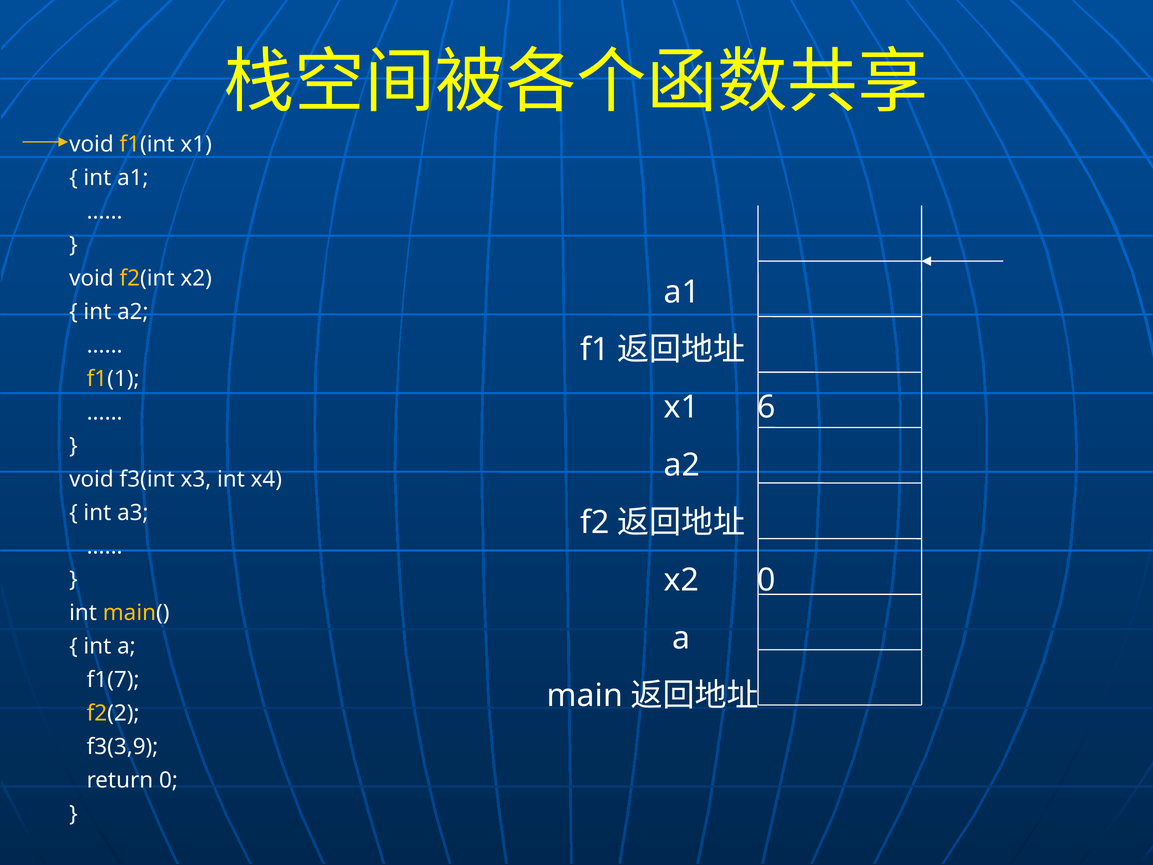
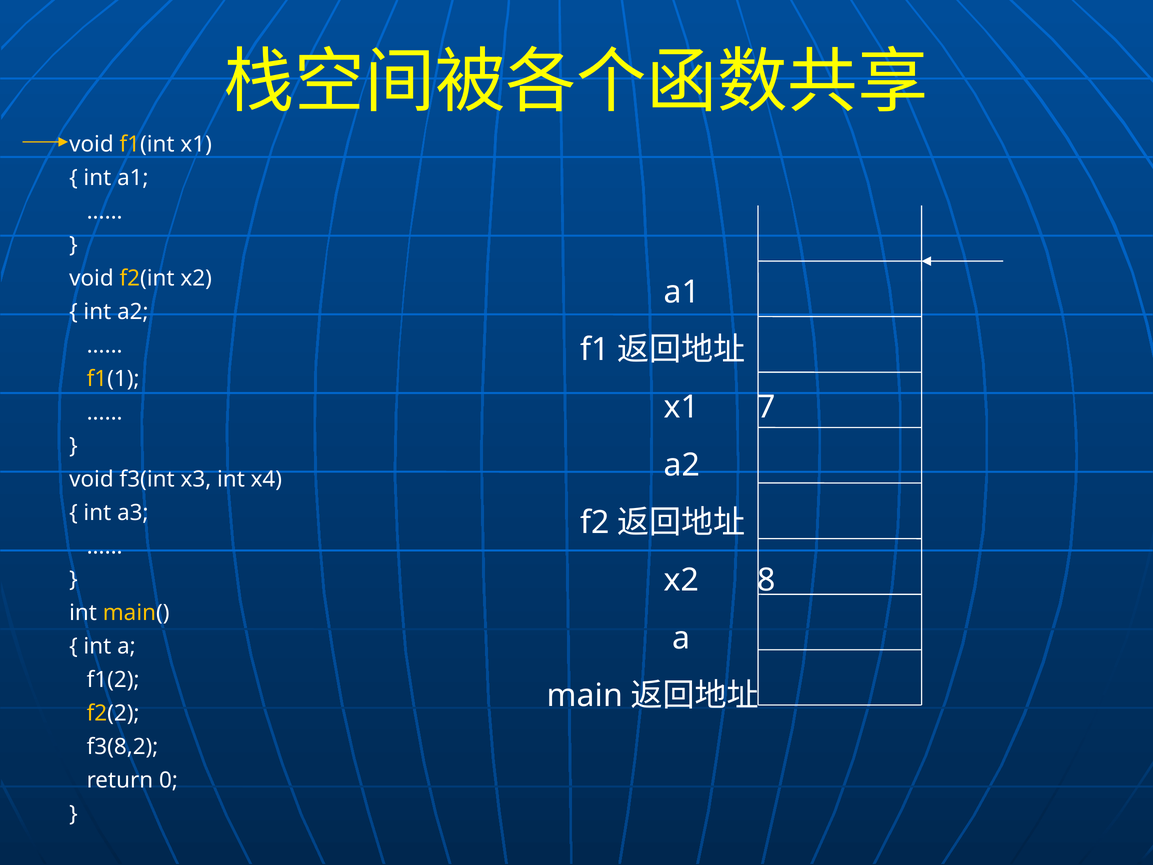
6: 6 -> 7 (766, 407)
x2 0: 0 -> 8 (766, 580)
f1(7: f1(7 -> f1(2 (113, 680)
f3(3,9: f3(3,9 -> f3(8,2 (122, 747)
